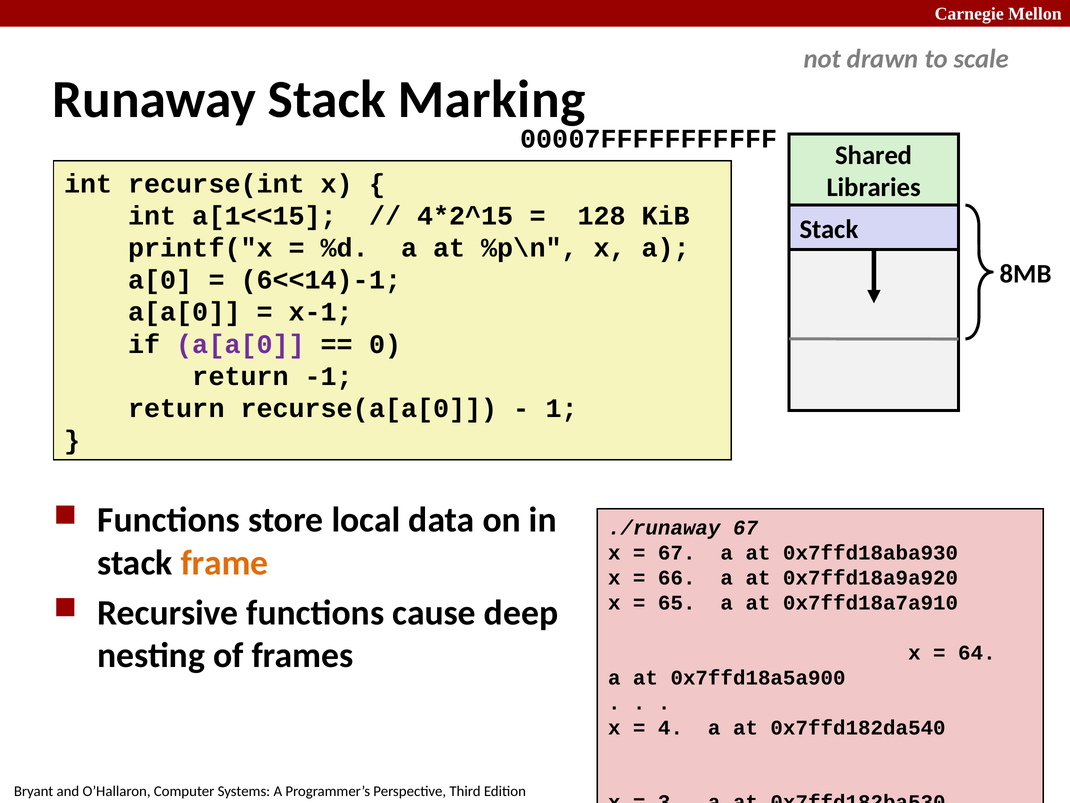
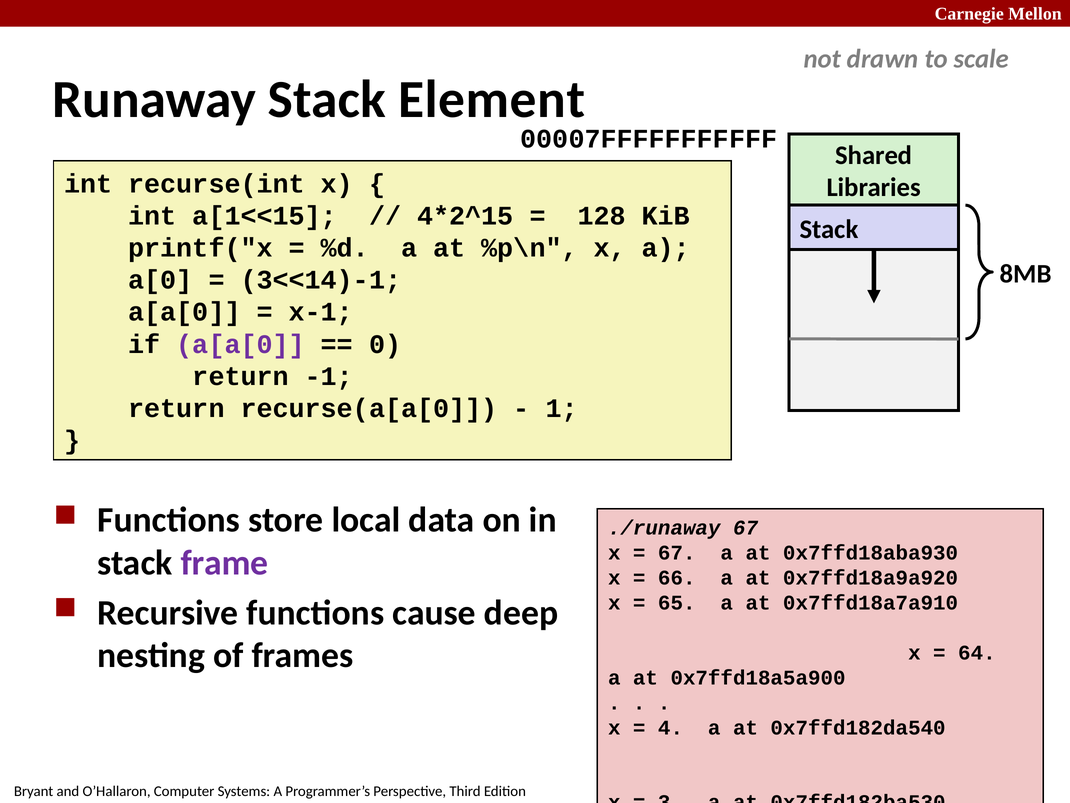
Marking: Marking -> Element (492, 99)
6<<14)-1: 6<<14)-1 -> 3<<14)-1 (321, 280)
frame colour: orange -> purple (225, 562)
